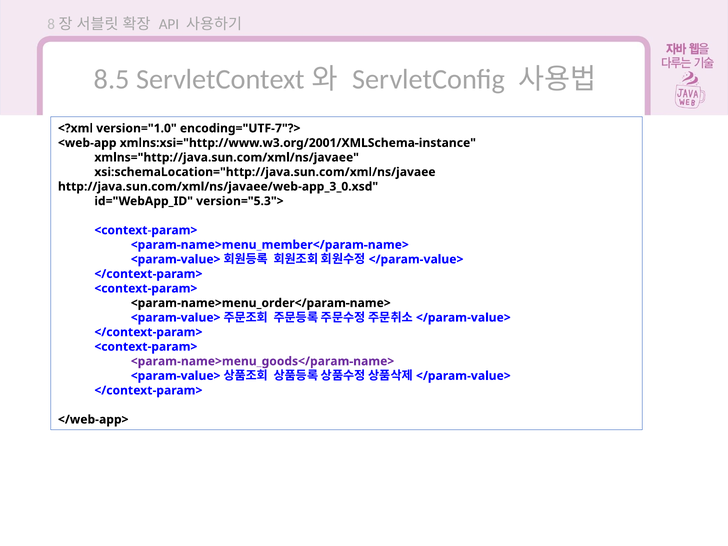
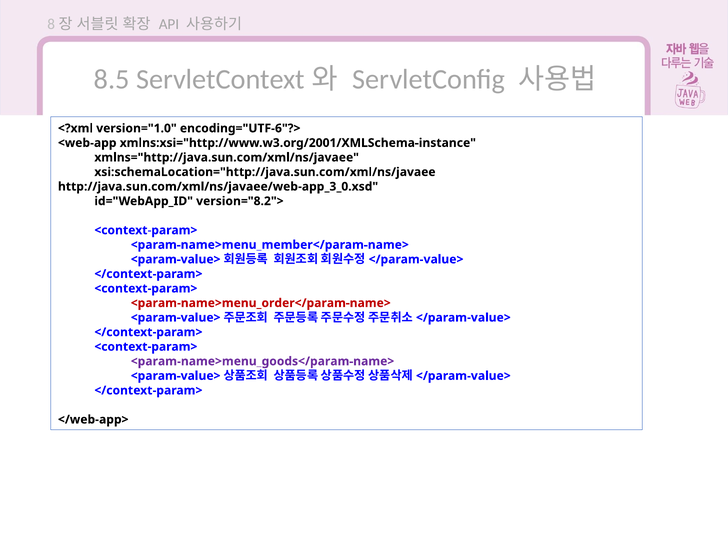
encoding="UTF-7"?>: encoding="UTF-7"?> -> encoding="UTF-6"?> (240, 128)
version="5.3">: version="5.3"> -> version="8.2"> (240, 201)
<param-name>menu_order</param-name> colour: black -> red (261, 303)
